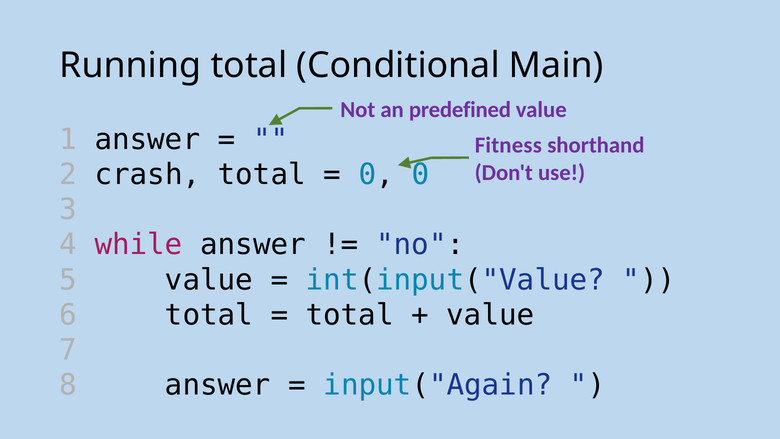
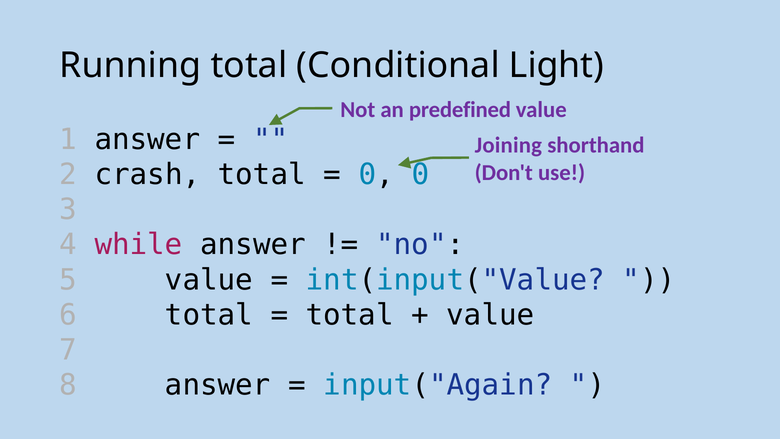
Main: Main -> Light (556, 66)
Fitness: Fitness -> Joining (508, 145)
